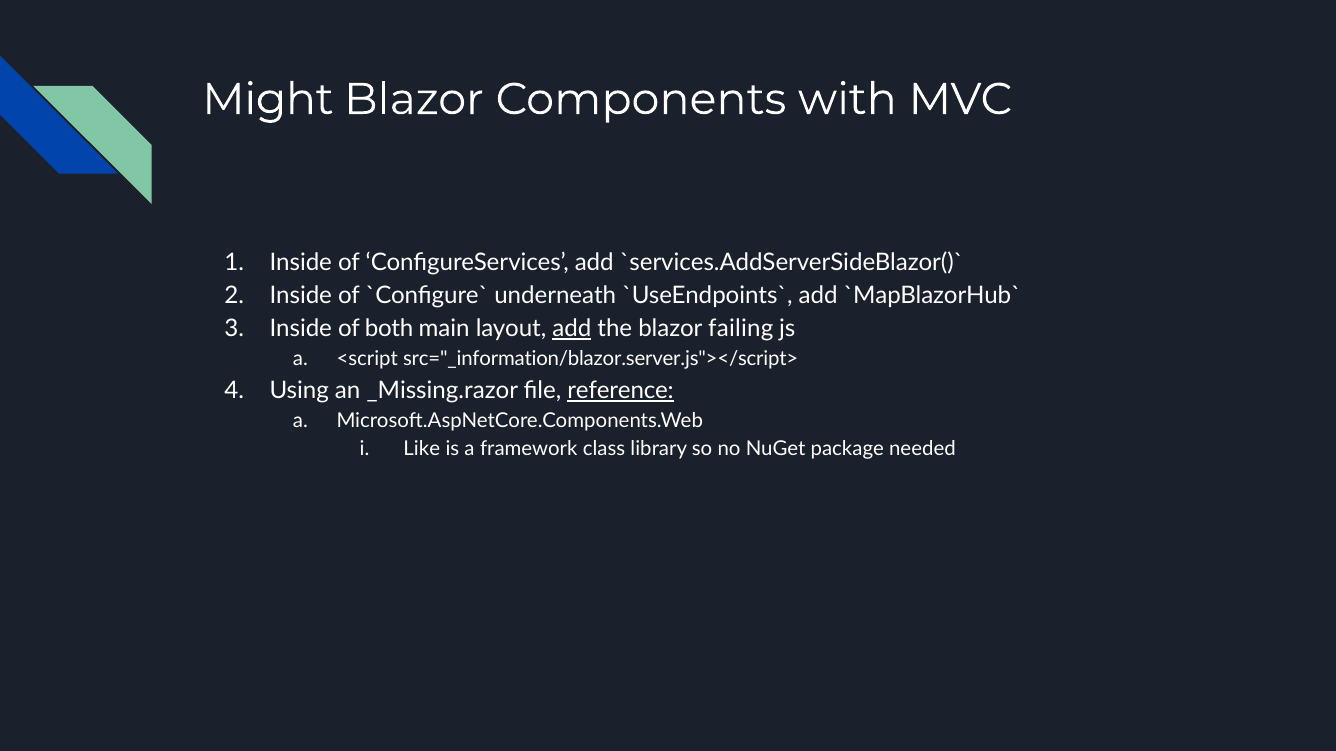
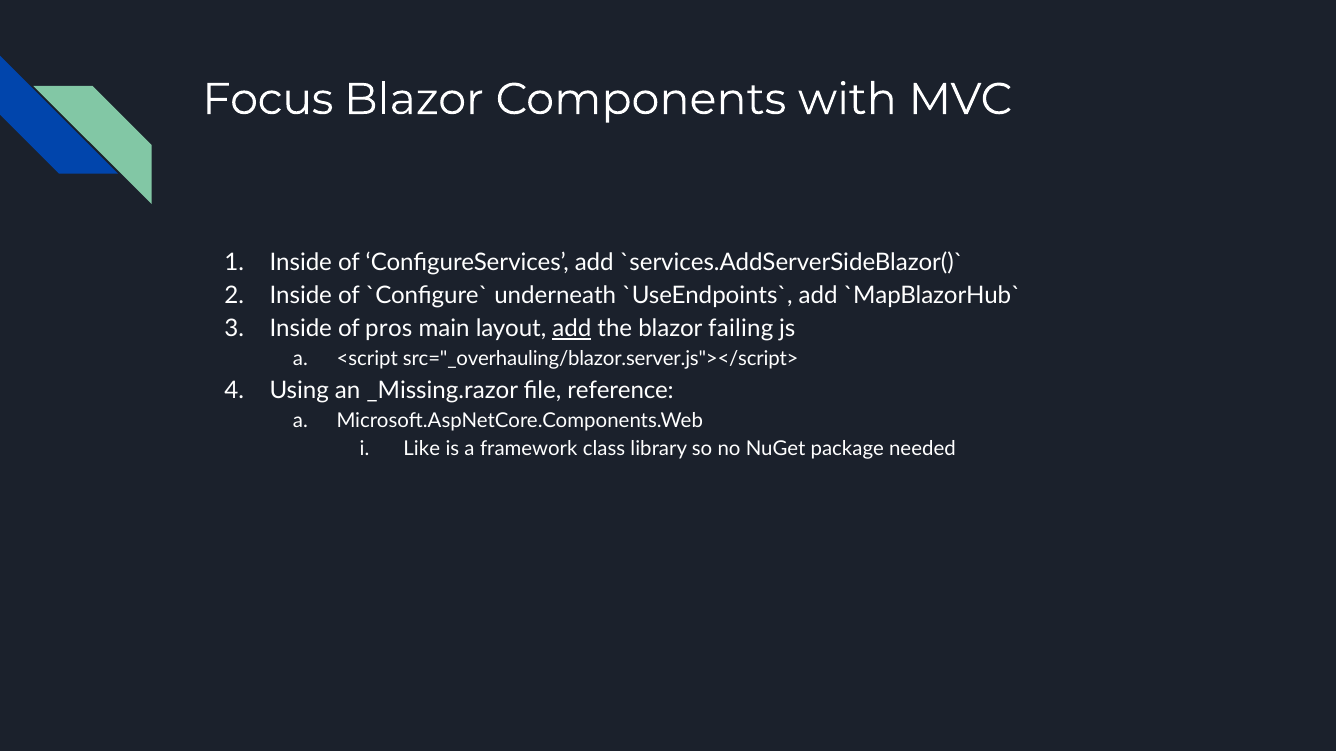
Might: Might -> Focus (268, 99)
both: both -> pros (389, 329)
src="_information/blazor.server.js"></script>: src="_information/blazor.server.js"></script> -> src="_overhauling/blazor.server.js"></script> (601, 359)
reference underline: present -> none (621, 391)
